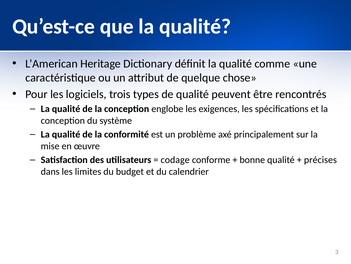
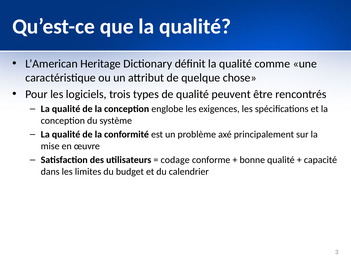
précises: précises -> capacité (320, 159)
